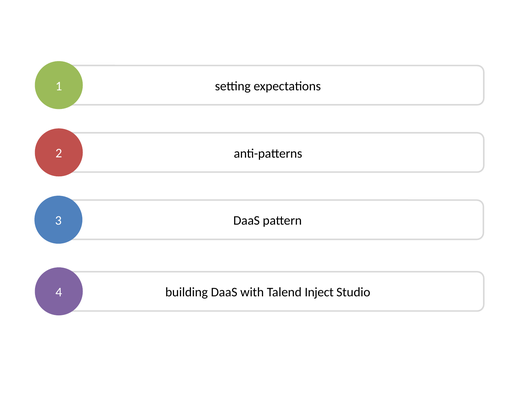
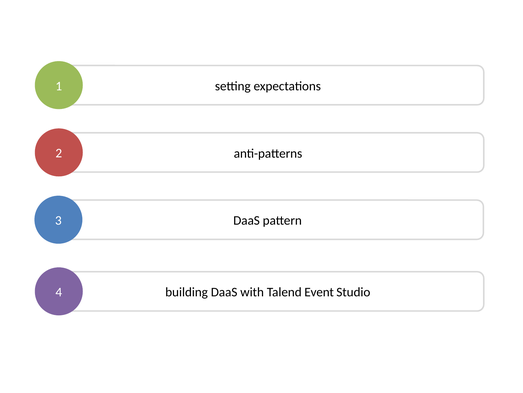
Inject: Inject -> Event (319, 292)
